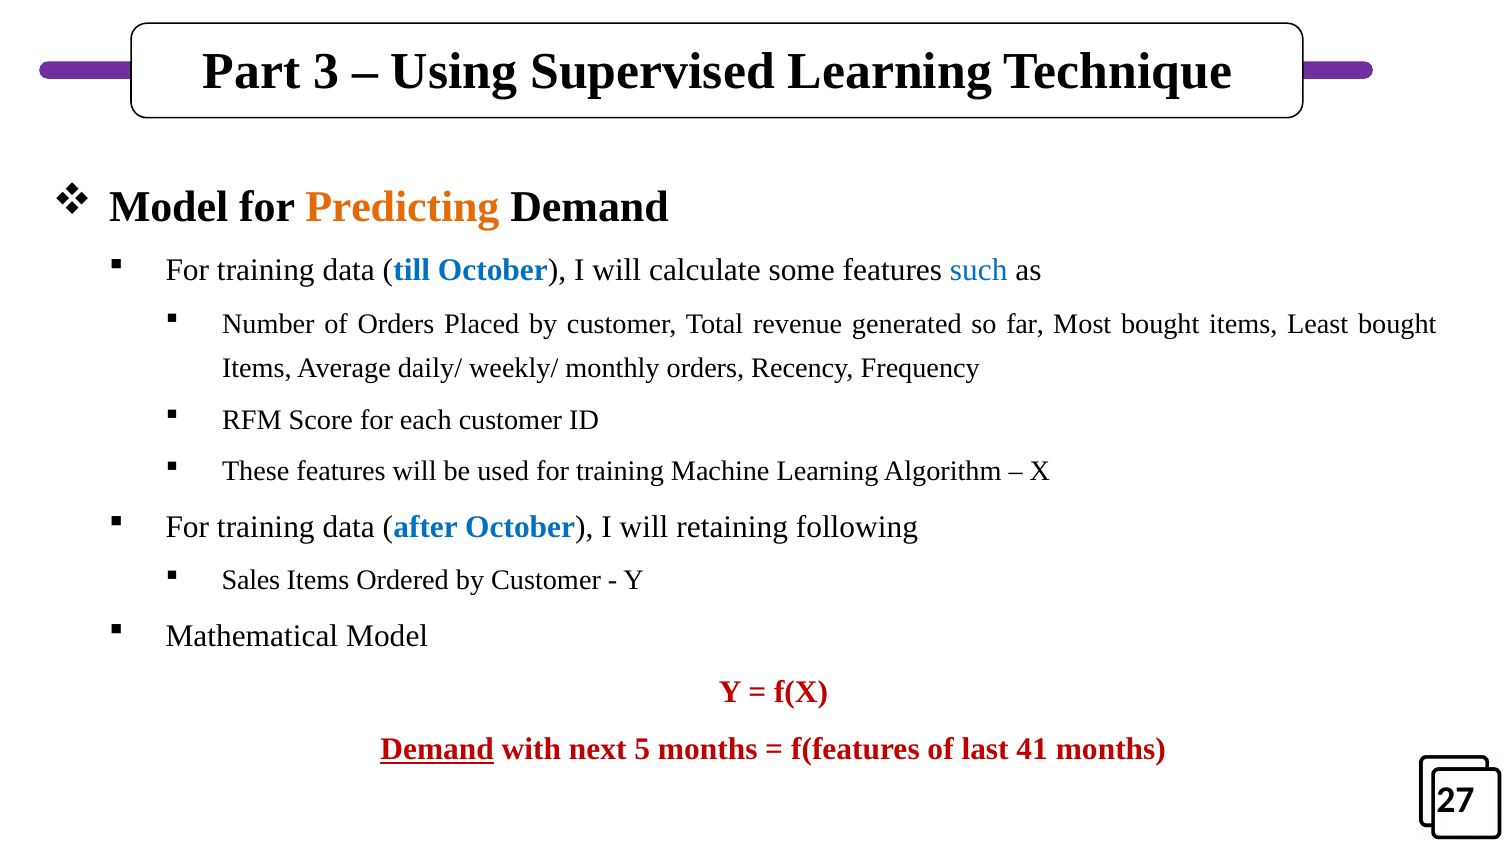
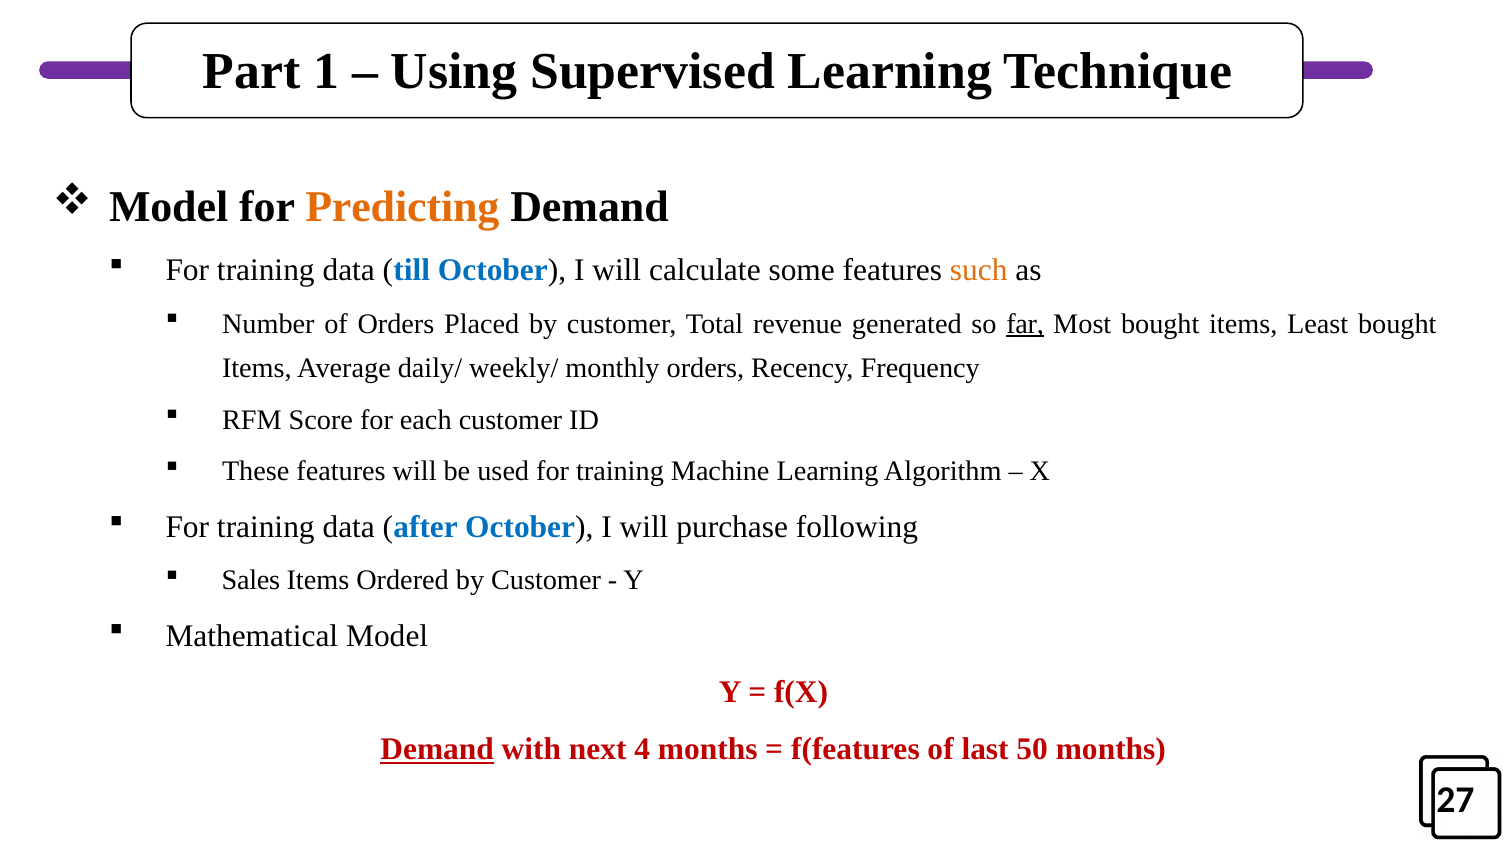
3: 3 -> 1 (326, 71)
such colour: blue -> orange (979, 270)
far underline: none -> present (1025, 324)
retaining: retaining -> purchase (732, 527)
5: 5 -> 4 (642, 749)
41: 41 -> 50 (1032, 749)
